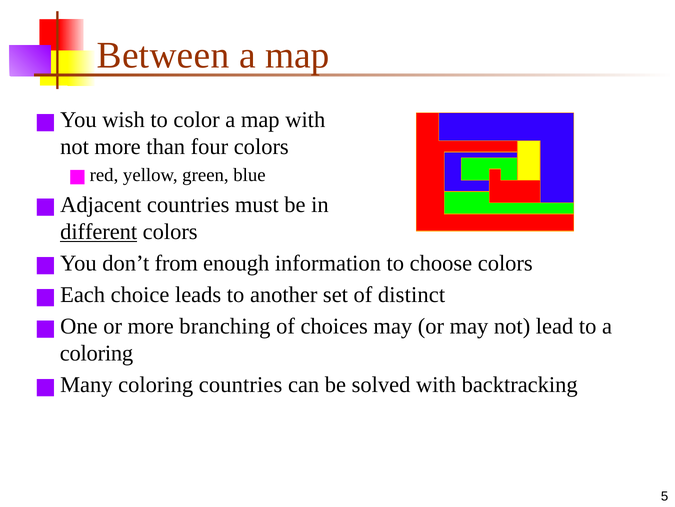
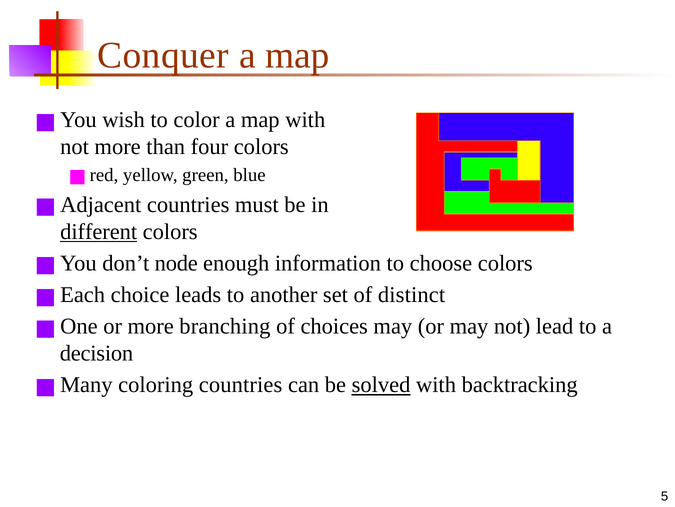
Between: Between -> Conquer (163, 55)
from: from -> node (176, 263)
coloring: coloring -> decision (97, 353)
solved underline: none -> present (381, 384)
